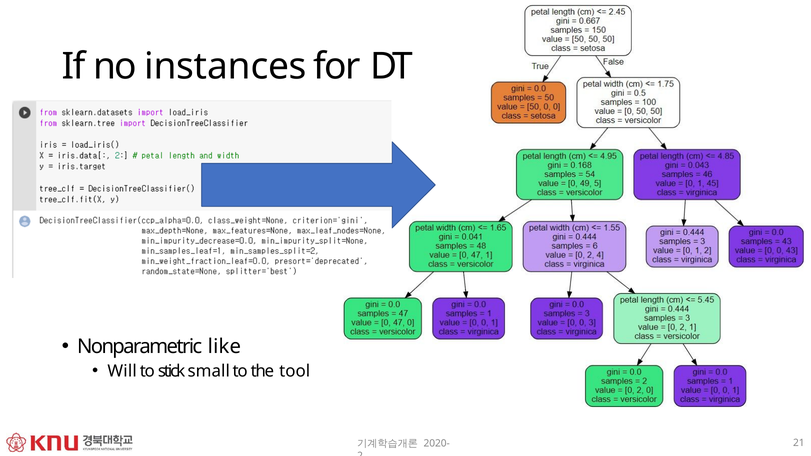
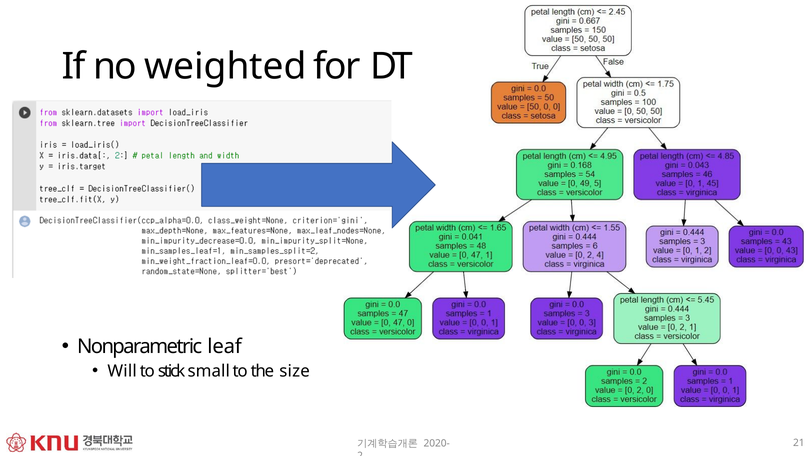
instances: instances -> weighted (225, 67)
like: like -> leaf (225, 347)
tool: tool -> size (295, 371)
